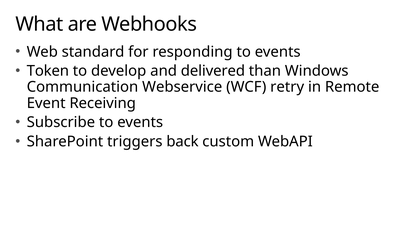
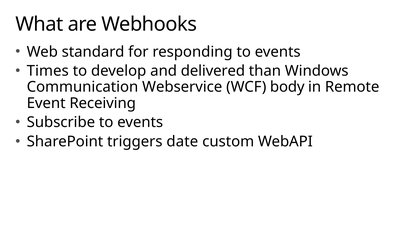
Token: Token -> Times (48, 71)
retry: retry -> body (287, 87)
back: back -> date (182, 142)
